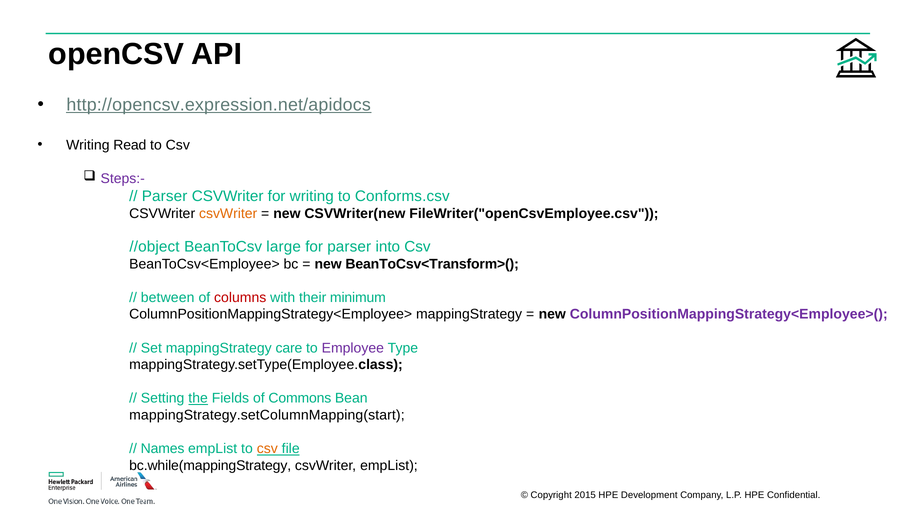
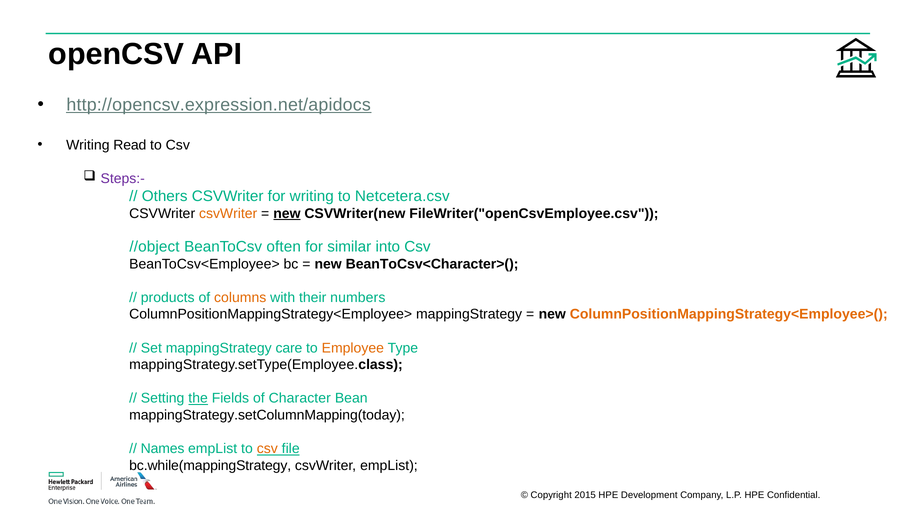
Parser: Parser -> Others (165, 196)
Conforms.csv: Conforms.csv -> Netcetera.csv (402, 196)
new underline: none -> present (287, 214)
large: large -> often (284, 247)
for parser: parser -> similar (349, 247)
BeanToCsv<Transform>(: BeanToCsv<Transform>( -> BeanToCsv<Character>( (432, 264)
between: between -> products (168, 298)
columns colour: red -> orange (240, 298)
minimum: minimum -> numbers (358, 298)
ColumnPositionMappingStrategy<Employee>( colour: purple -> orange (729, 315)
Employee colour: purple -> orange (353, 348)
Commons: Commons -> Character (300, 399)
mappingStrategy.setColumnMapping(start: mappingStrategy.setColumnMapping(start -> mappingStrategy.setColumnMapping(today (267, 415)
